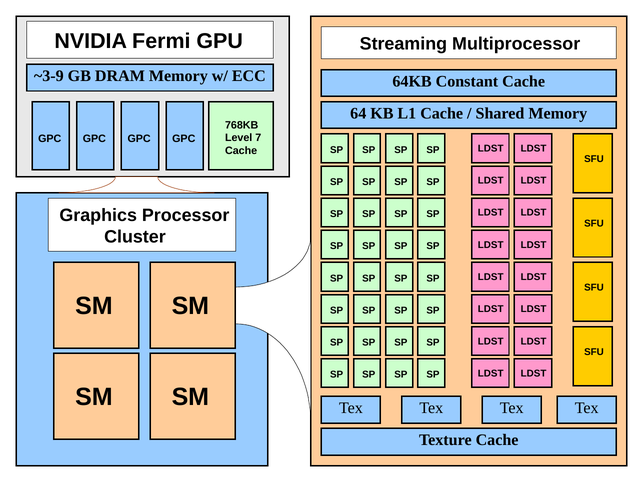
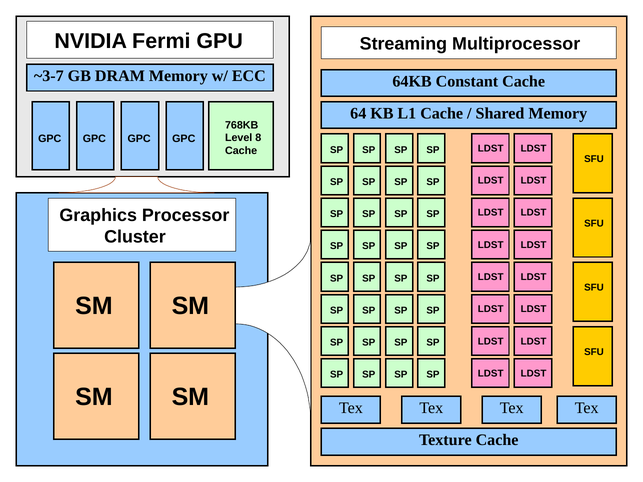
~3-9: ~3-9 -> ~3-7 (49, 76)
7: 7 -> 8 (258, 138)
